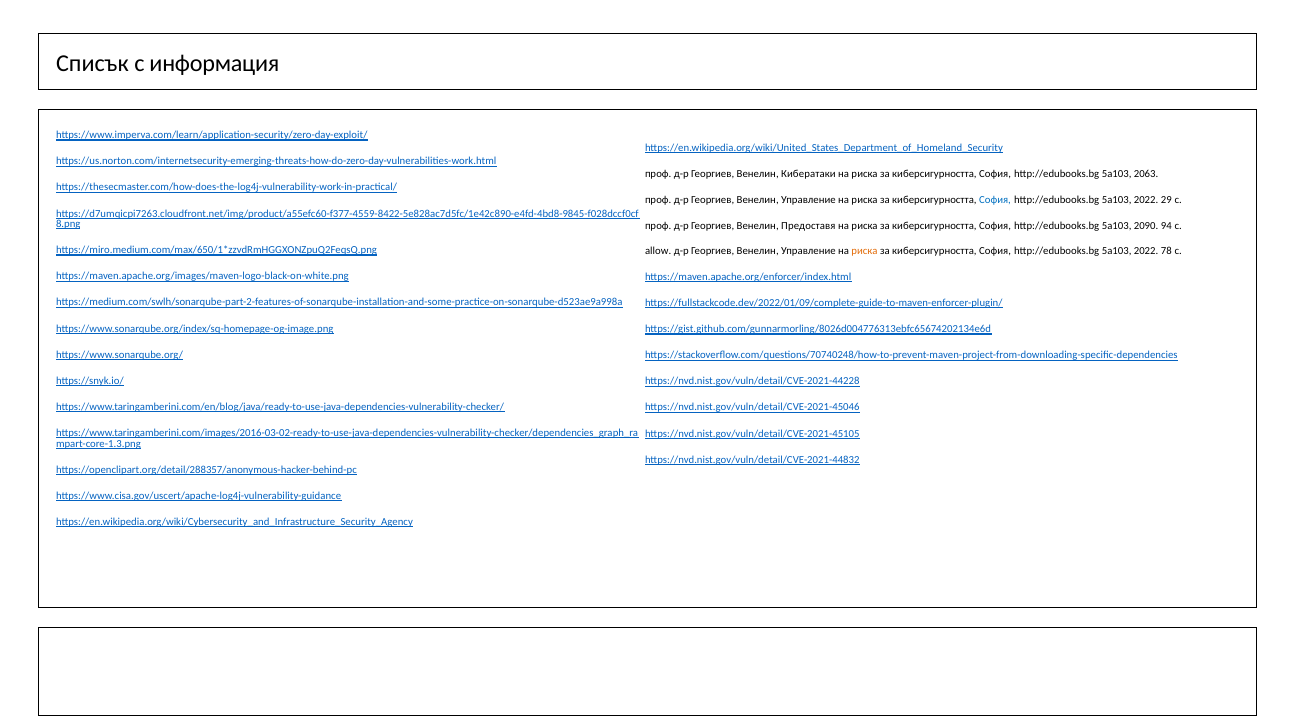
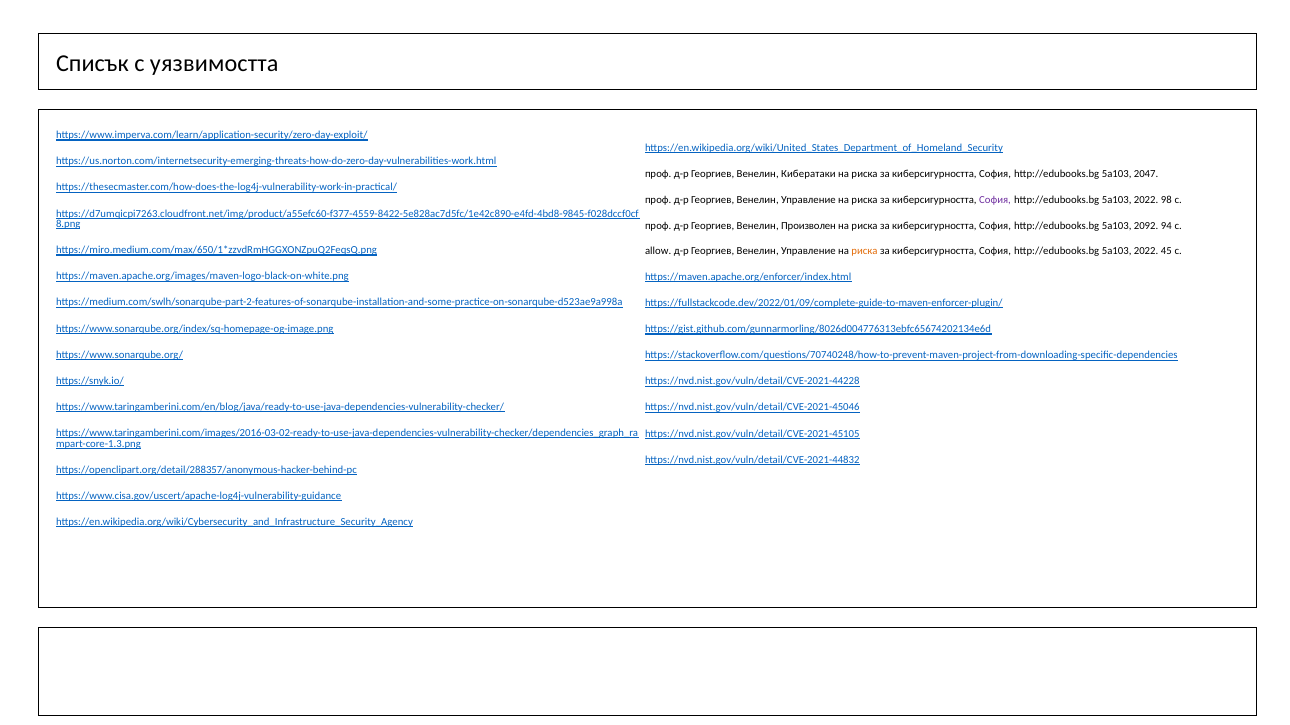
информация: информация -> уязвимостта (214, 64)
2063: 2063 -> 2047 (1146, 174)
София colour: blue -> purple (995, 200)
29: 29 -> 98 (1166, 200)
Предоставя: Предоставя -> Произволен (809, 226)
2090: 2090 -> 2092 (1146, 226)
78: 78 -> 45 (1166, 252)
